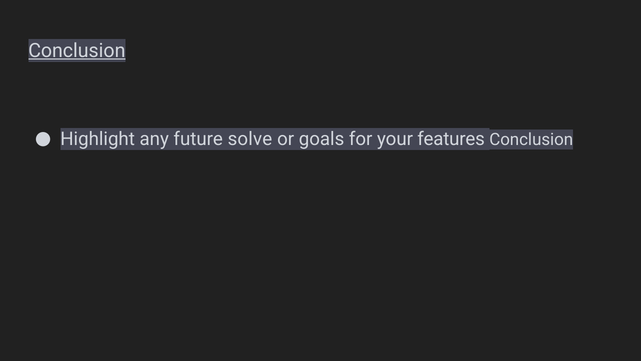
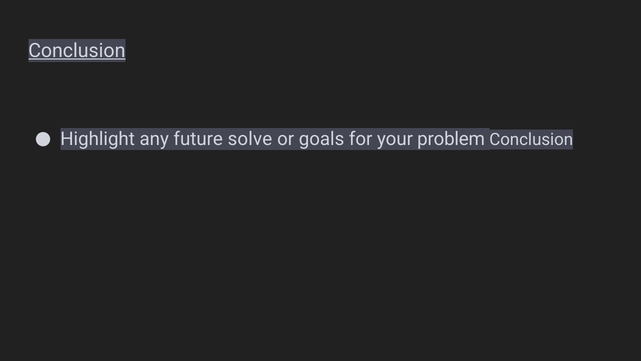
features: features -> problem (451, 139)
